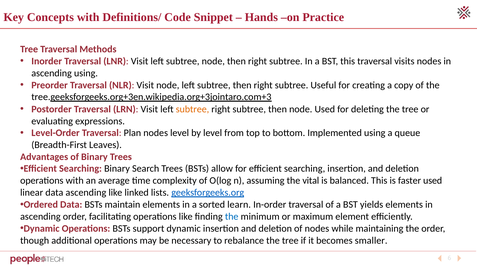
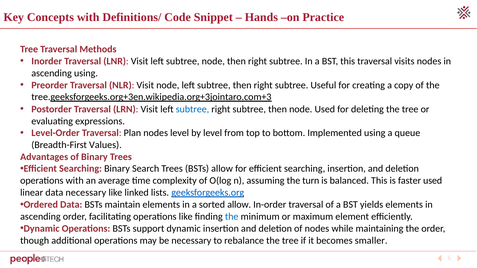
subtree colour: orange -> blue (192, 109)
Leaves: Leaves -> Values (105, 145)
vital: vital -> turn (311, 181)
data ascending: ascending -> necessary (86, 193)
sorted learn: learn -> allow (239, 205)
